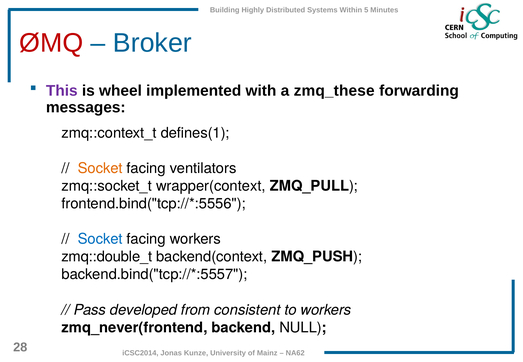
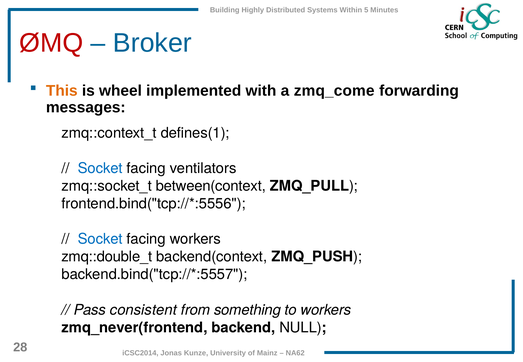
This colour: purple -> orange (62, 91)
zmq_these: zmq_these -> zmq_come (334, 91)
Socket colour: orange -> blue (100, 168)
wrapper(context: wrapper(context -> between(context (211, 186)
developed: developed -> consistent (143, 310)
consistent: consistent -> something (247, 310)
